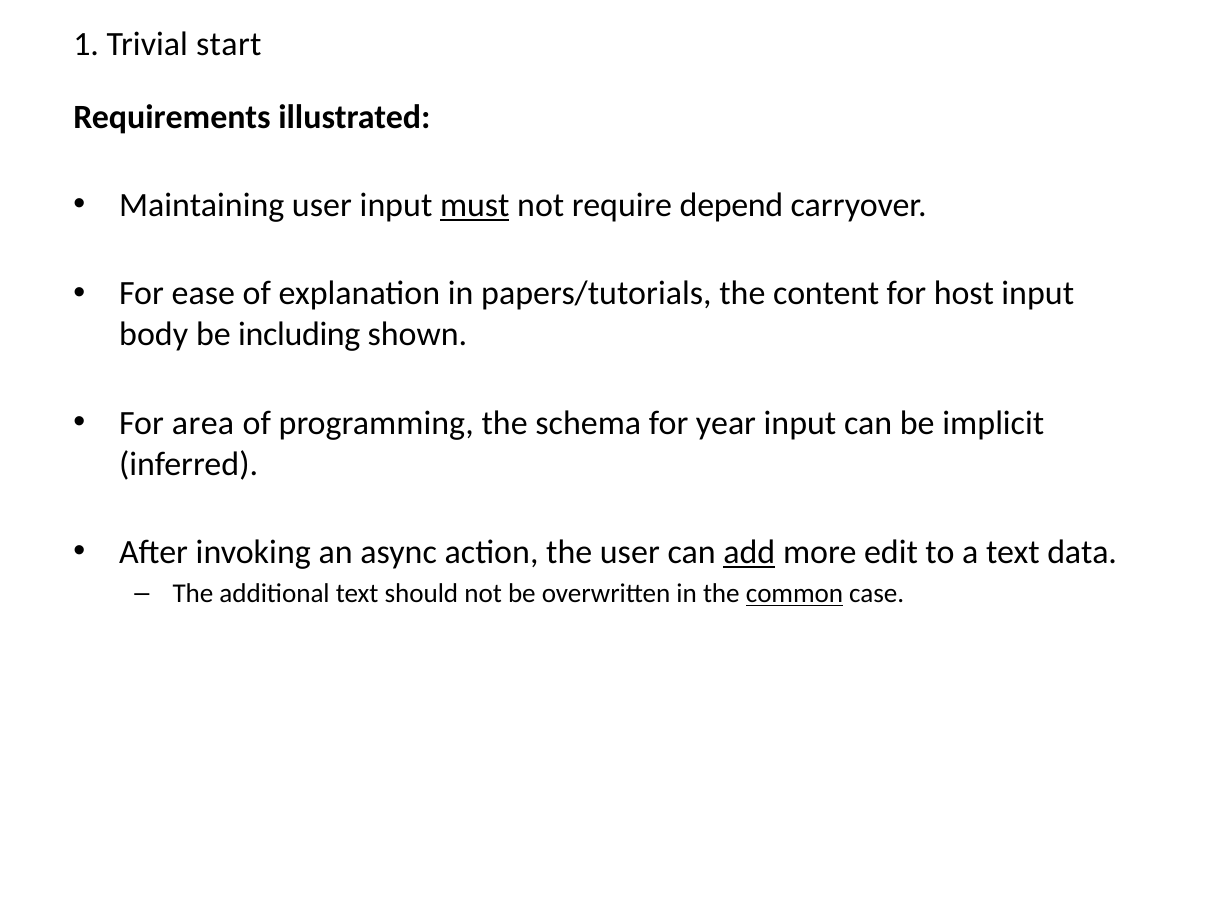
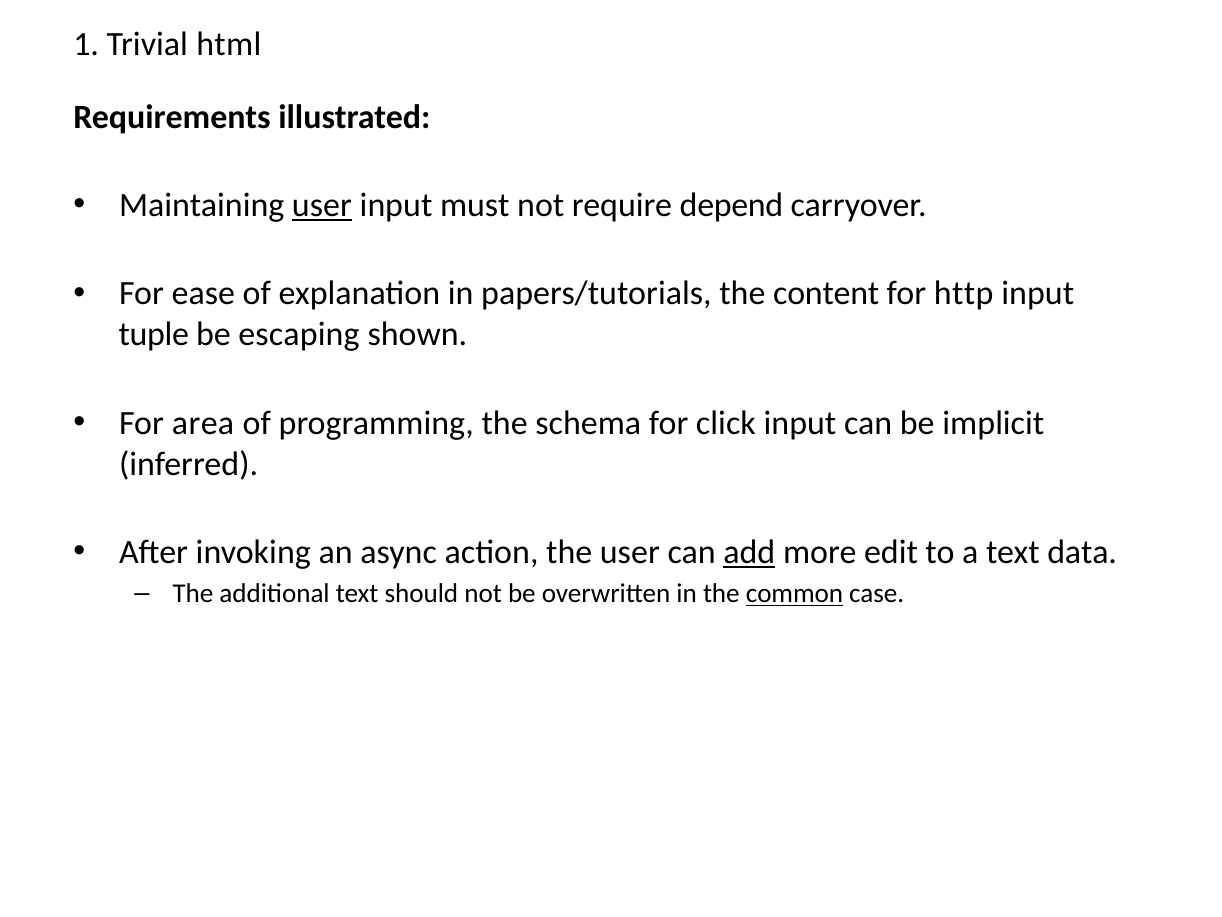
start: start -> html (229, 45)
user underline: none -> present (322, 205)
must underline: present -> none (475, 205)
host: host -> http (964, 294)
body: body -> tuple (154, 334)
including: including -> escaping (299, 334)
year: year -> click (726, 423)
